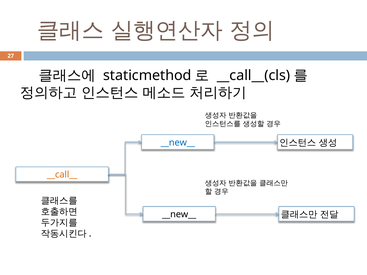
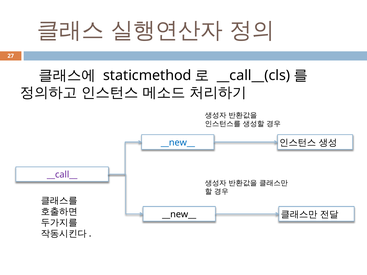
__call__ colour: orange -> purple (62, 175)
